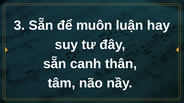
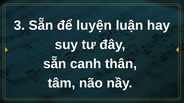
muôn: muôn -> luyện (94, 26)
